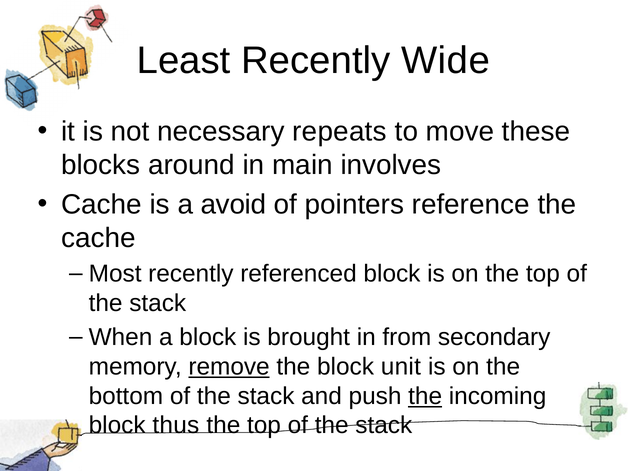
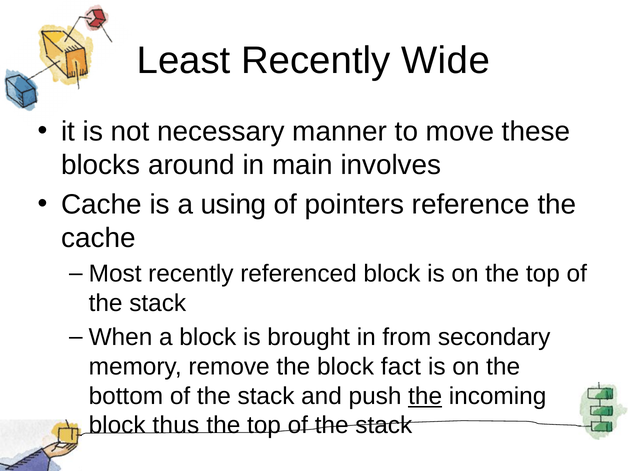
repeats: repeats -> manner (340, 132)
avoid: avoid -> using (234, 204)
remove underline: present -> none (229, 367)
unit: unit -> fact (401, 367)
